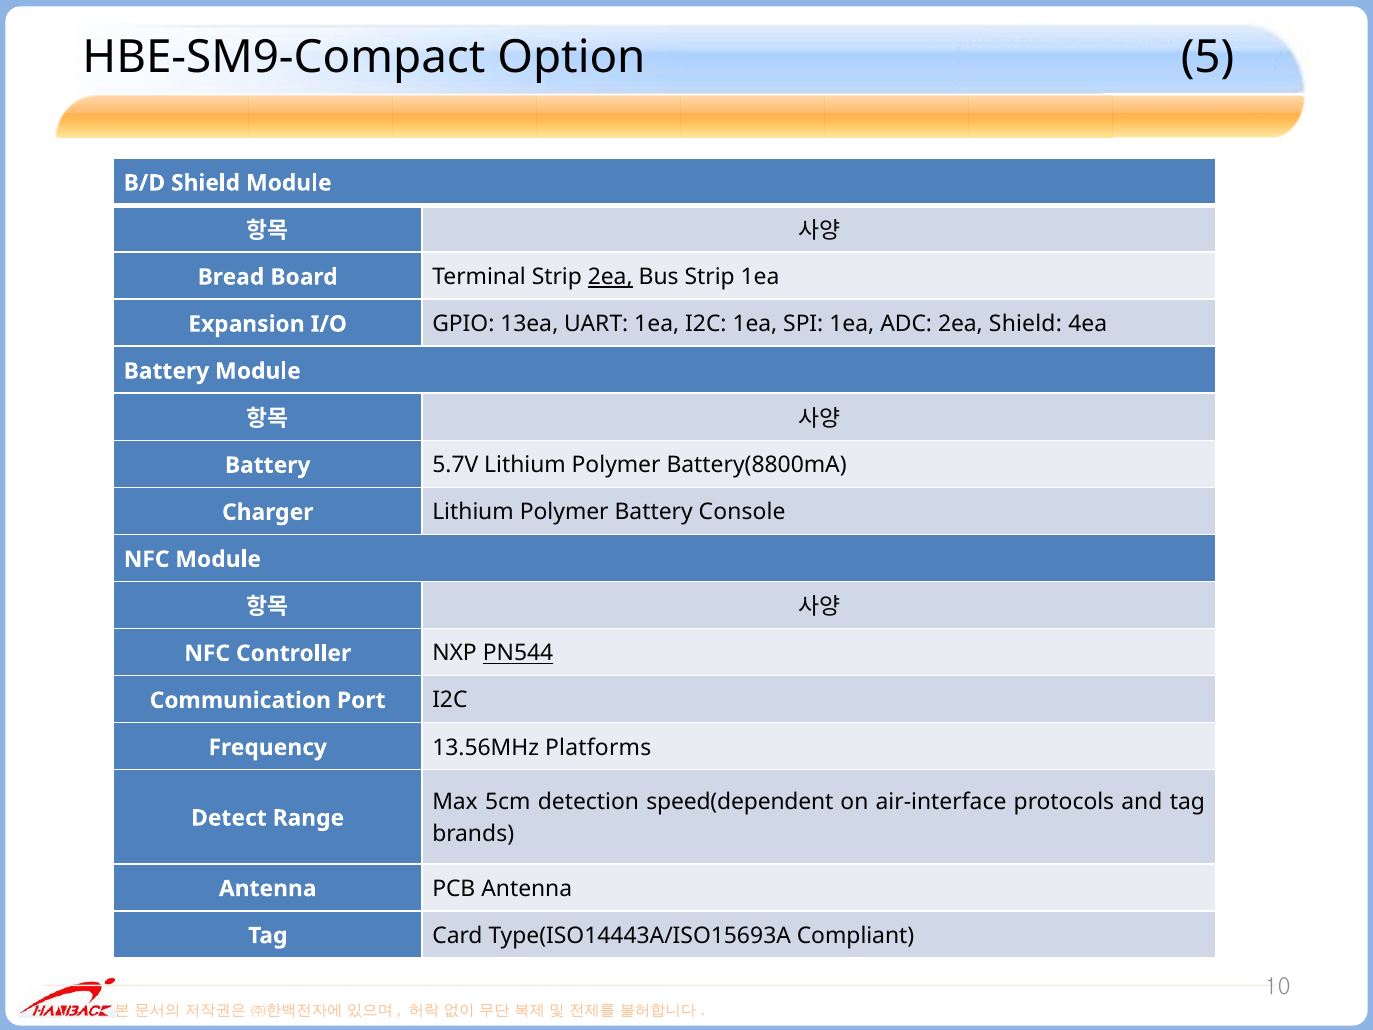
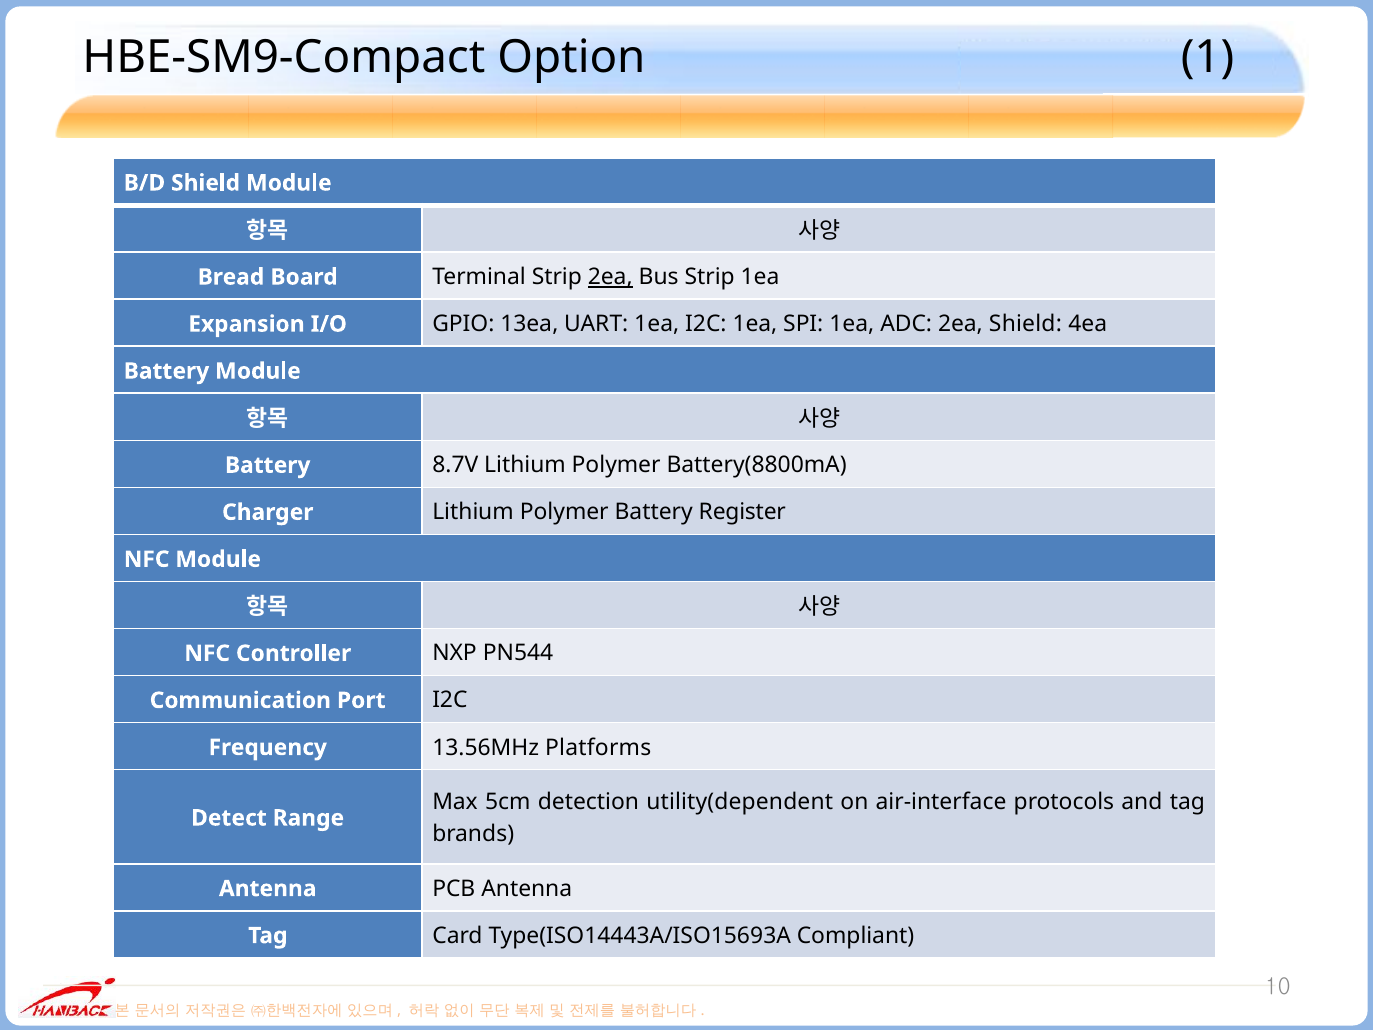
5: 5 -> 1 (1208, 58)
5.7V: 5.7V -> 8.7V (455, 465)
Console: Console -> Register (742, 512)
PN544 underline: present -> none (518, 653)
speed(dependent: speed(dependent -> utility(dependent (740, 802)
